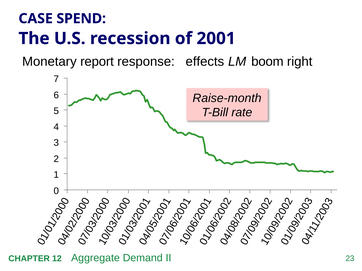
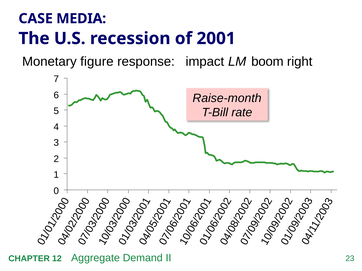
SPEND: SPEND -> MEDIA (81, 19)
report: report -> figure (97, 62)
effects: effects -> impact (205, 62)
